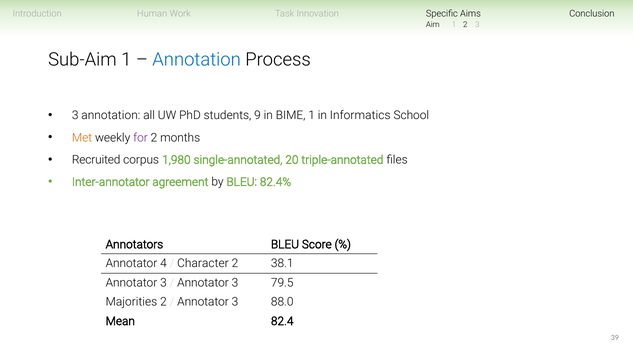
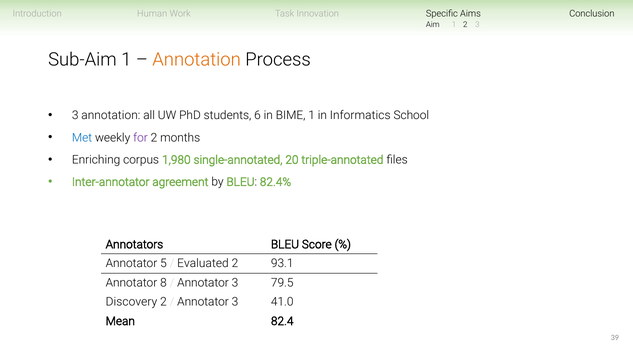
Annotation colour: blue -> orange (197, 60)
9: 9 -> 6 (257, 116)
Met colour: orange -> blue (82, 138)
Recruited: Recruited -> Enriching (96, 160)
4: 4 -> 5 (163, 263)
Character: Character -> Evaluated (203, 263)
38.1: 38.1 -> 93.1 (282, 263)
3: 3 -> 8 (163, 283)
Majorities: Majorities -> Discovery (131, 302)
88.0: 88.0 -> 41.0 (282, 302)
